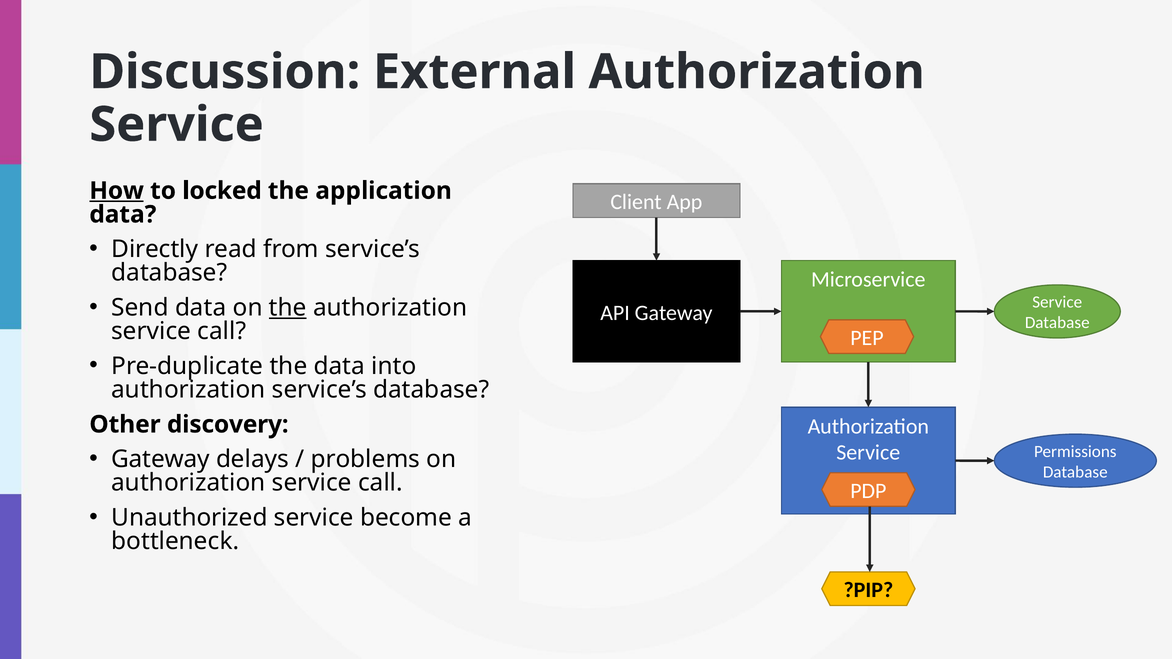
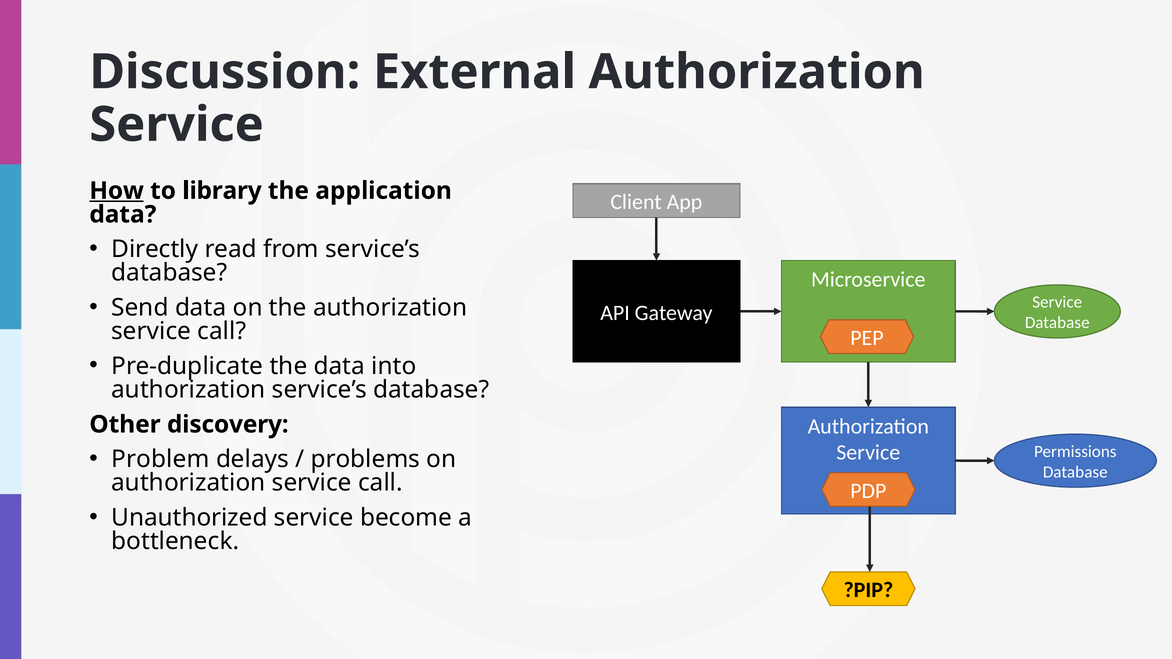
locked: locked -> library (222, 191)
the underline: present -> none (288, 308)
Gateway: Gateway -> Problem (160, 459)
